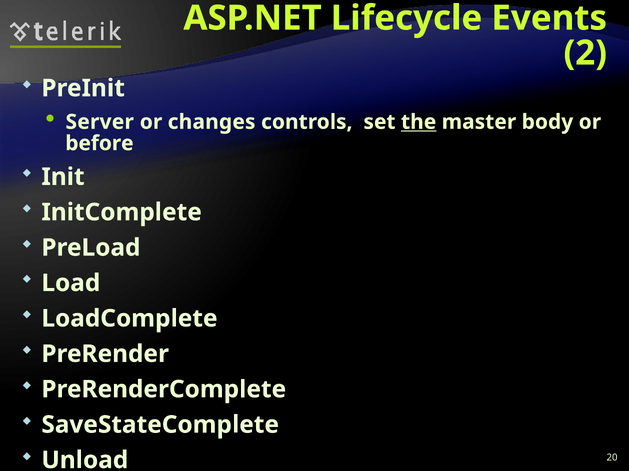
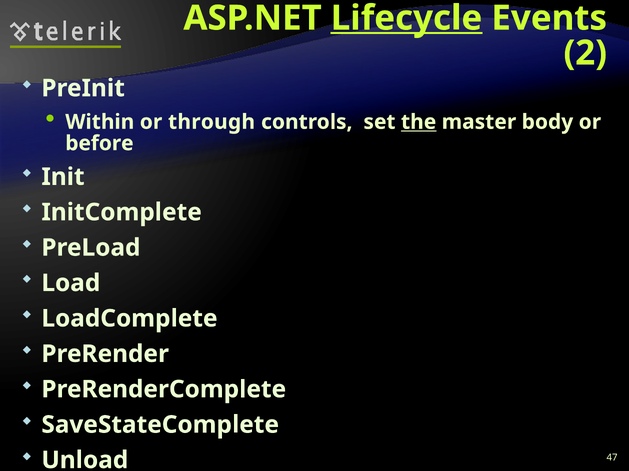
Lifecycle underline: none -> present (407, 18)
Server: Server -> Within (100, 122)
changes: changes -> through (212, 122)
20: 20 -> 47 (612, 459)
